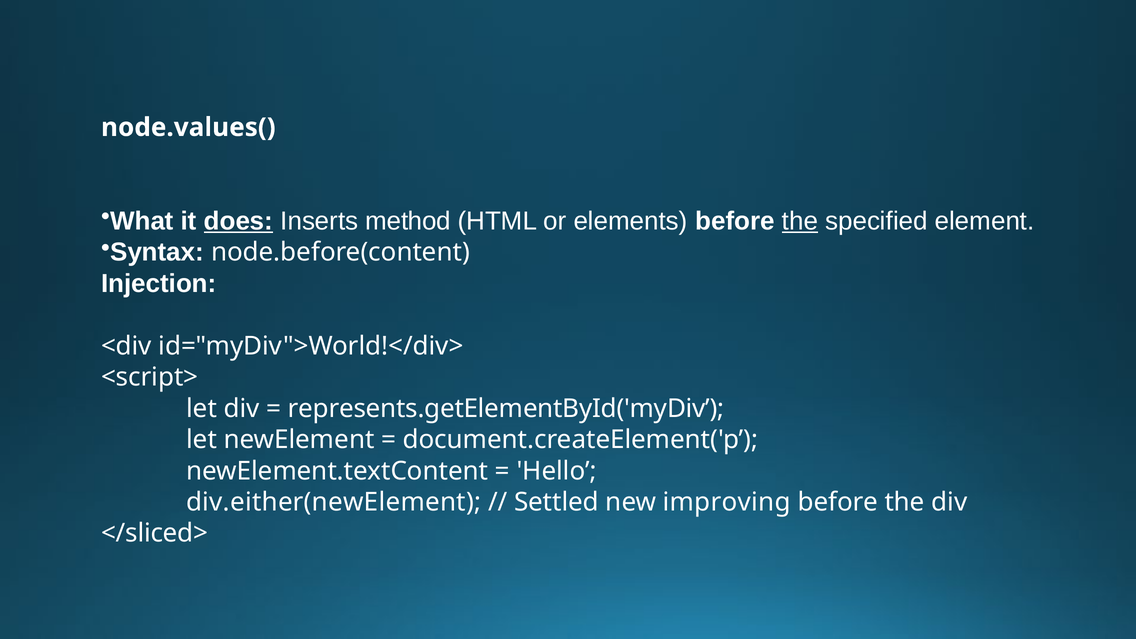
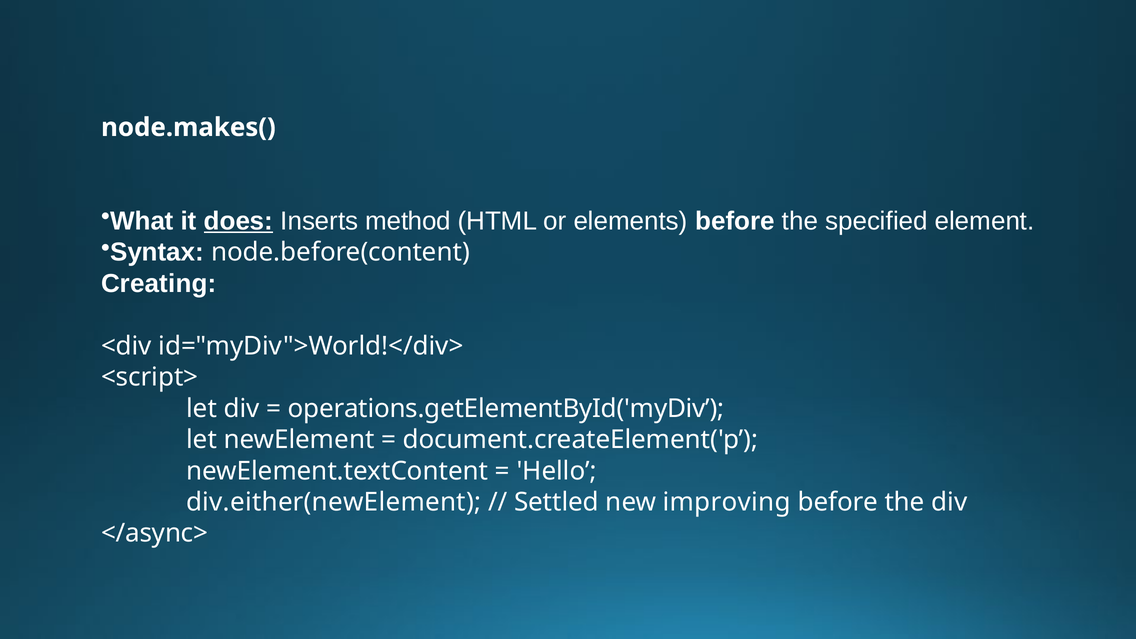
node.values(: node.values( -> node.makes( (188, 127)
the underline: present -> none (800, 221)
Injection: Injection -> Creating (159, 284)
represents.getElementById('myDiv: represents.getElementById('myDiv -> operations.getElementById('myDiv (506, 408)
</sliced>: </sliced> -> </async> (155, 533)
